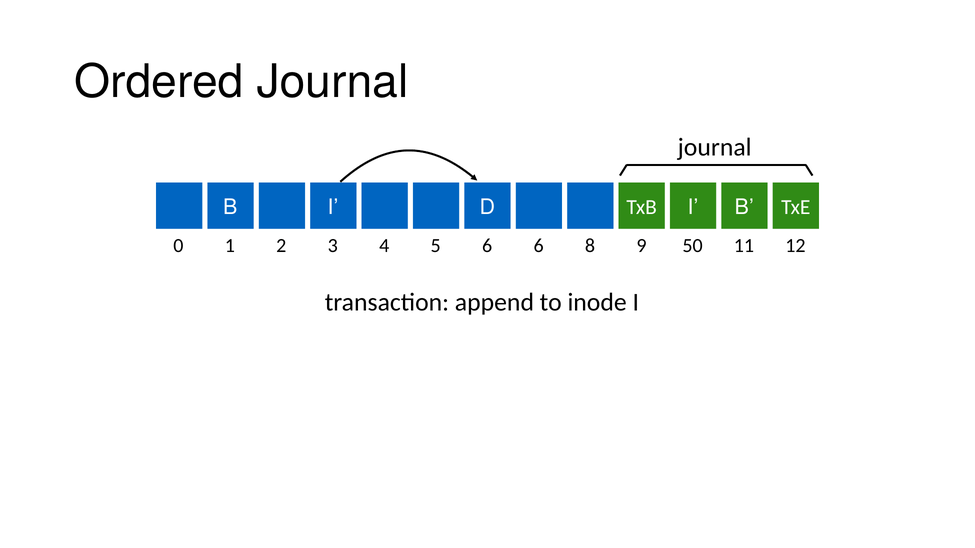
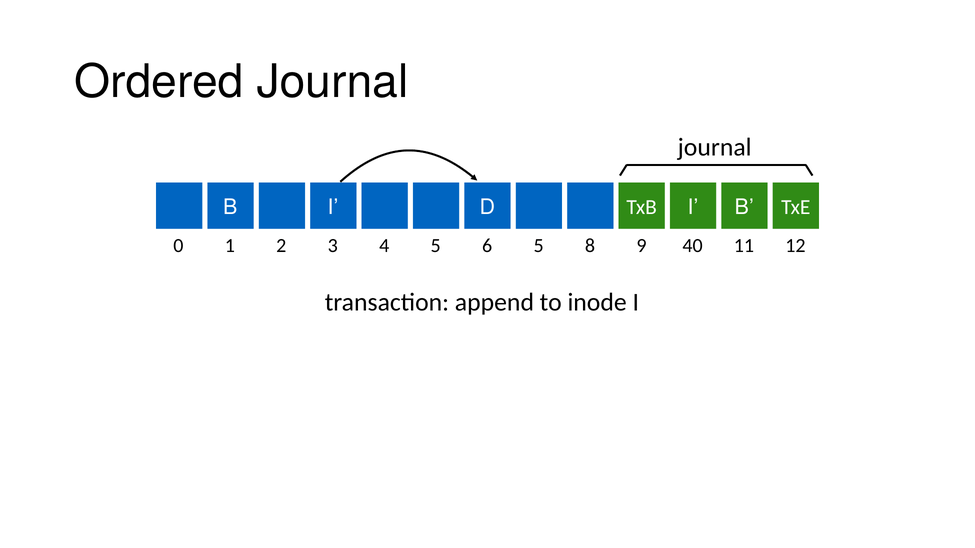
4 6: 6 -> 5 (539, 246)
50: 50 -> 40 (693, 246)
